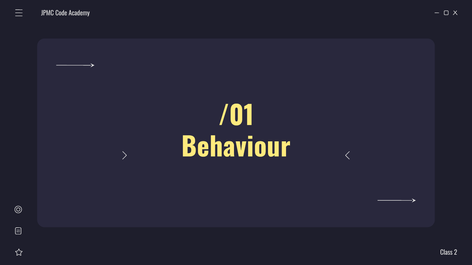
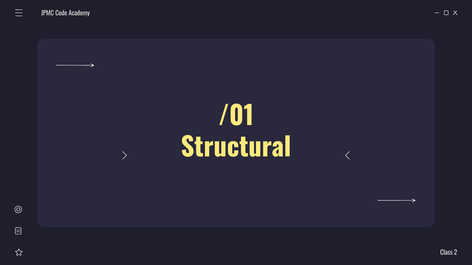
Behaviour: Behaviour -> Structural (236, 148)
